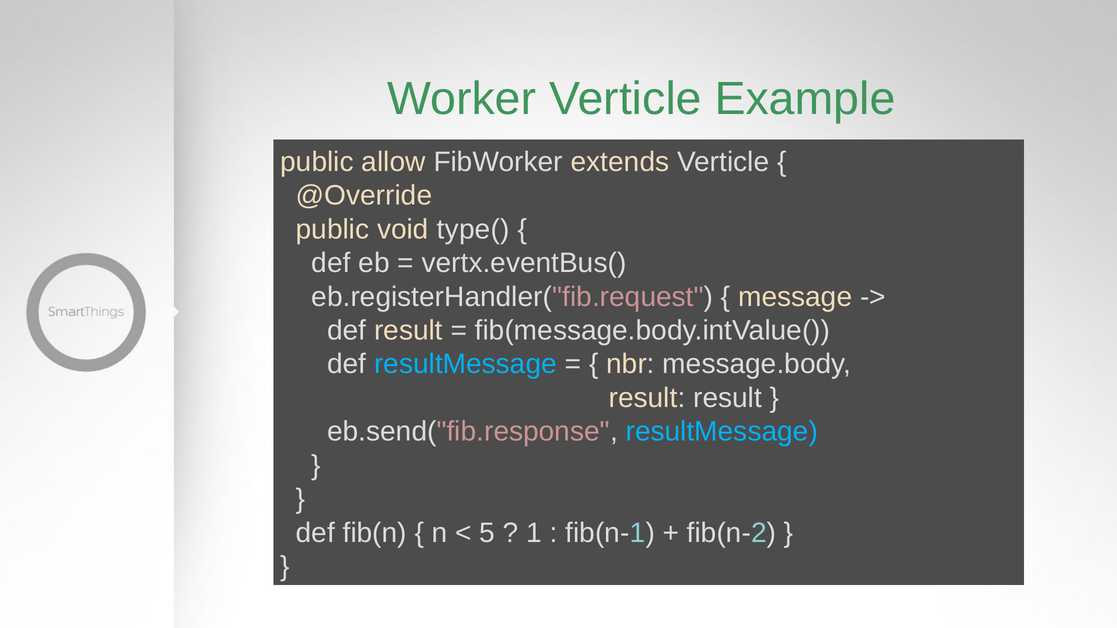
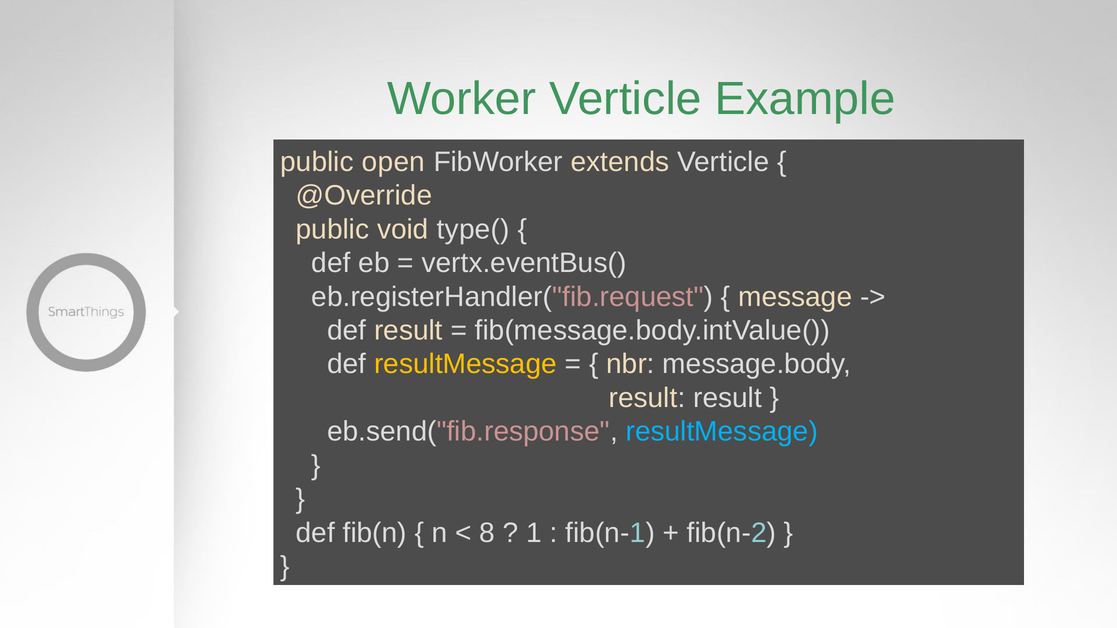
allow: allow -> open (393, 162)
resultMessage colour: light blue -> yellow (465, 364)
5: 5 -> 8 (487, 533)
